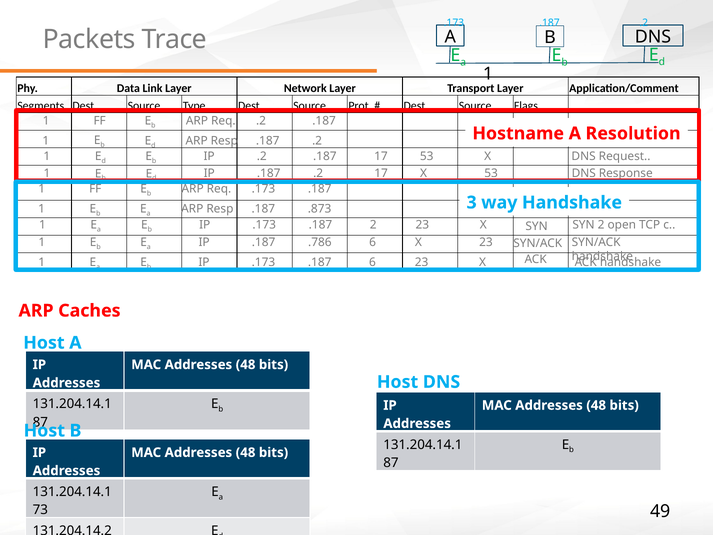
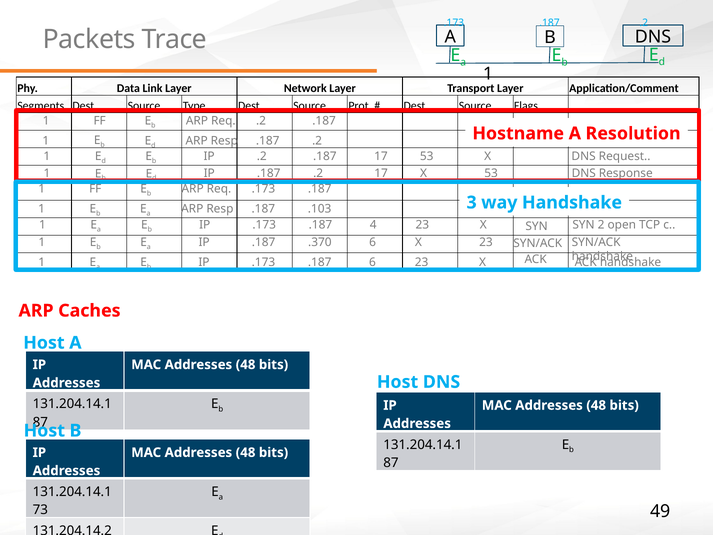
.873: .873 -> .103 (320, 209)
a 2: 2 -> 4 (373, 225)
.786: .786 -> .370 (320, 242)
